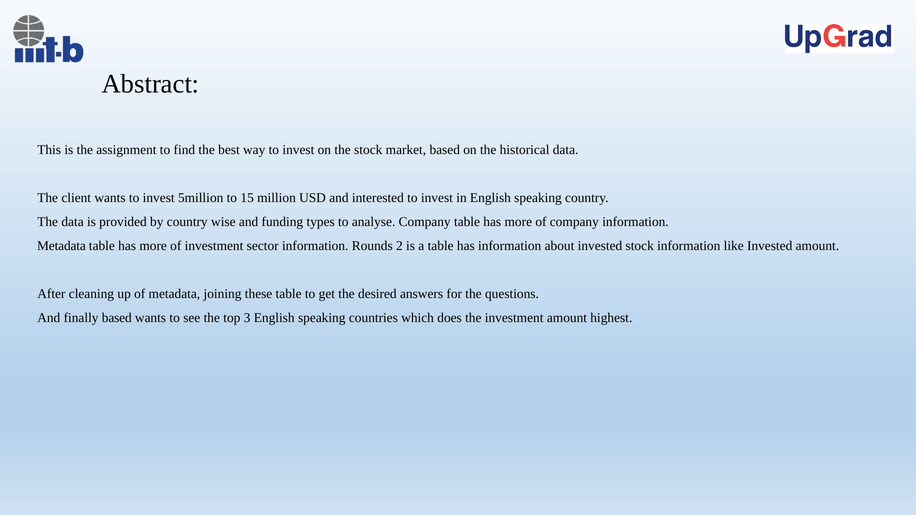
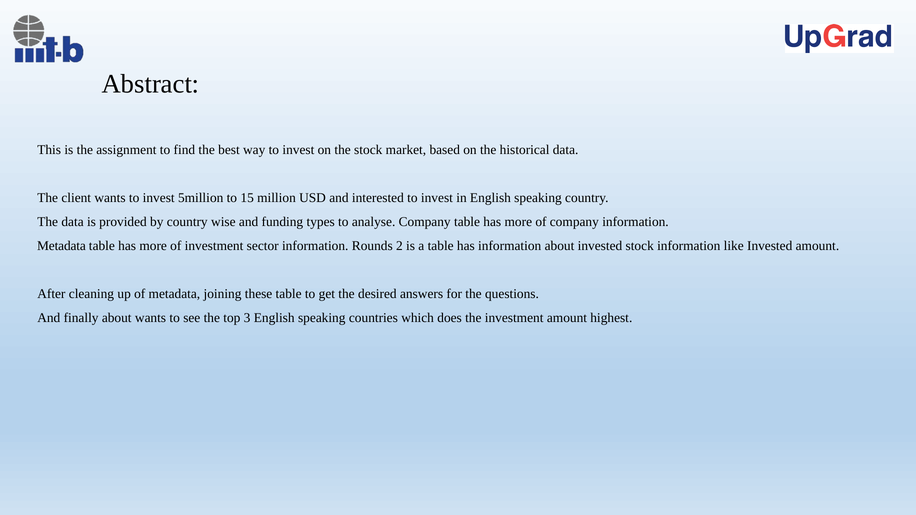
finally based: based -> about (117, 318)
